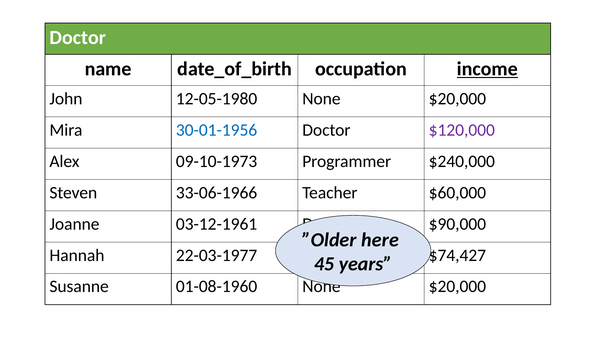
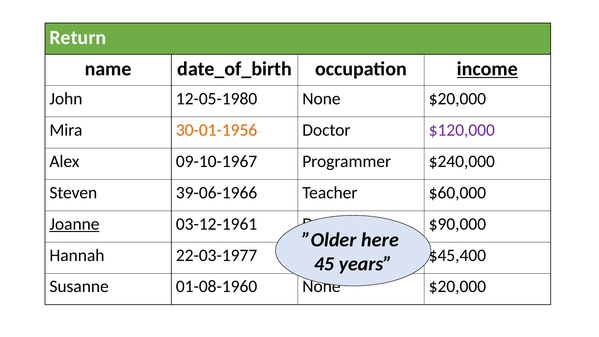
Doctor: Doctor -> Return (78, 38)
30-01-1956 colour: blue -> orange (217, 130)
09-10-1973: 09-10-1973 -> 09-10-1967 (217, 161)
33-06-1966: 33-06-1966 -> 39-06-1966 (217, 193)
Joanne underline: none -> present (74, 224)
$74,427: $74,427 -> $45,400 (457, 255)
